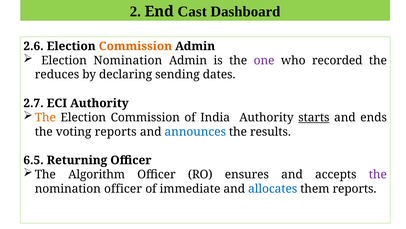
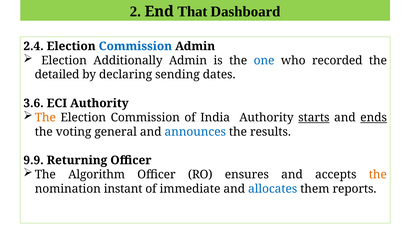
Cast: Cast -> That (192, 11)
2.6: 2.6 -> 2.4 (33, 46)
Commission colour: orange -> blue (135, 46)
Election Nomination: Nomination -> Additionally (128, 60)
one colour: purple -> blue (264, 60)
reduces: reduces -> detailed (57, 75)
2.7: 2.7 -> 3.6 (33, 103)
ends underline: none -> present (374, 117)
voting reports: reports -> general (116, 131)
6.5: 6.5 -> 9.9 (33, 160)
the colour: purple -> orange (378, 174)
nomination officer: officer -> instant (123, 188)
